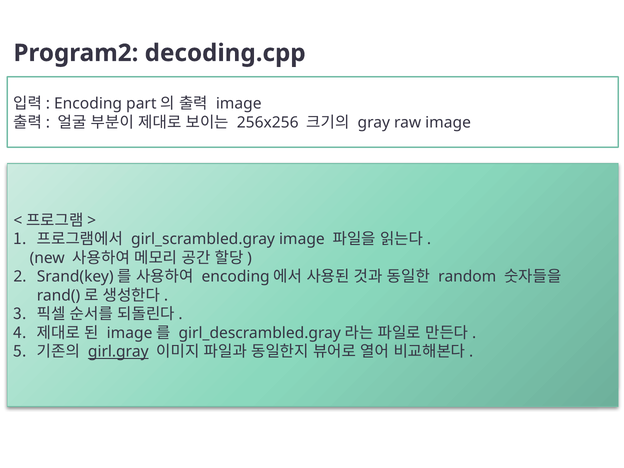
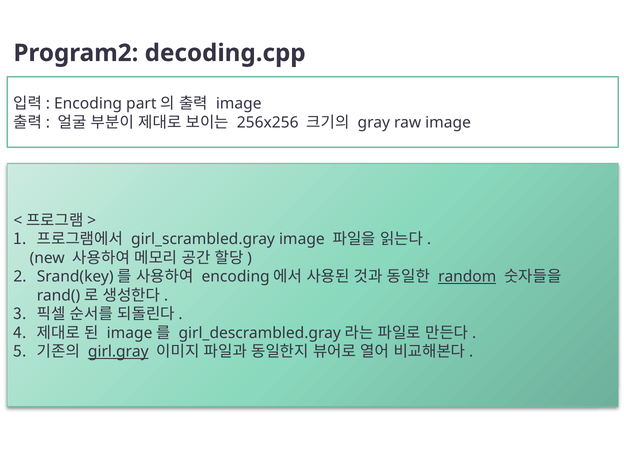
random underline: none -> present (467, 277)
